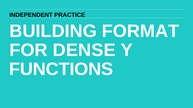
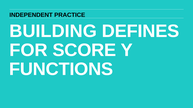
FORMAT: FORMAT -> DEFINES (141, 31)
DENSE: DENSE -> SCORE (84, 50)
